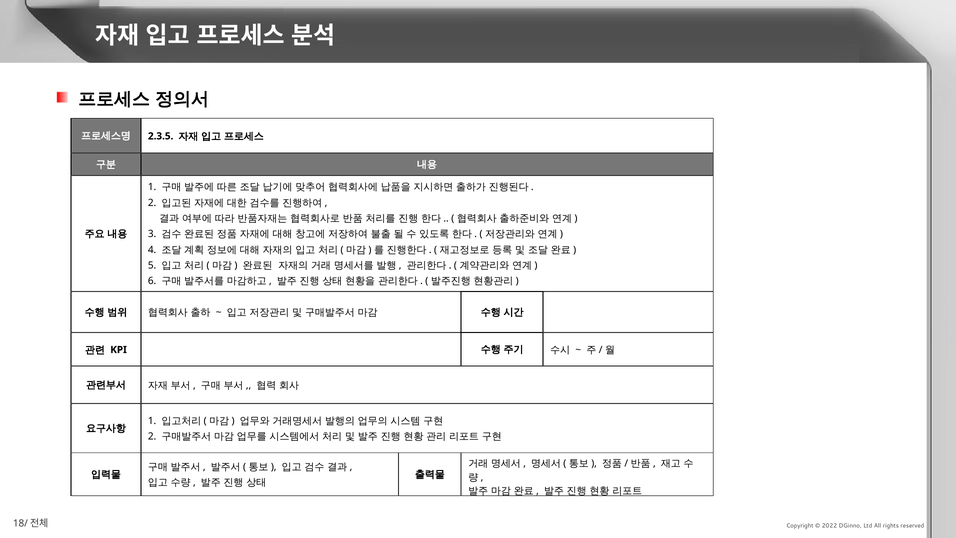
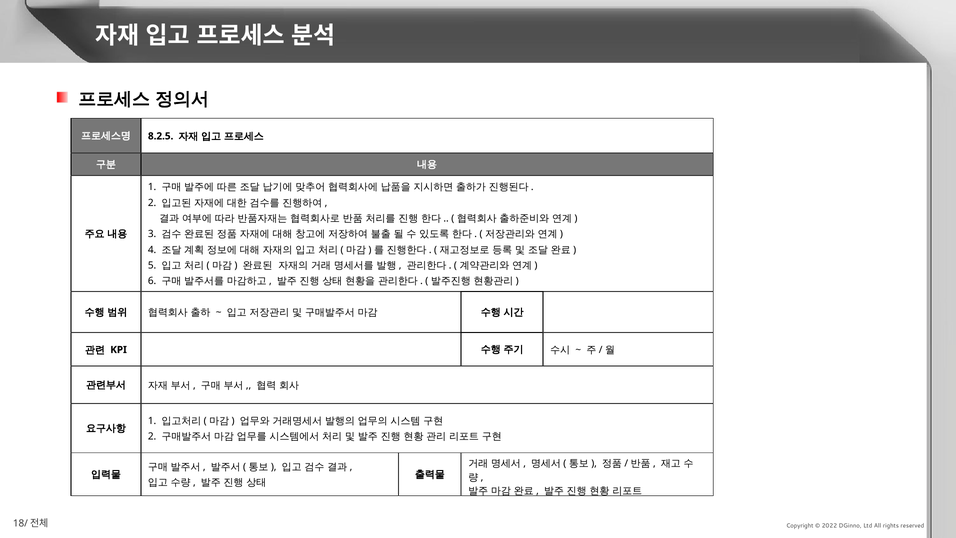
2.3.5: 2.3.5 -> 8.2.5 (161, 136)
